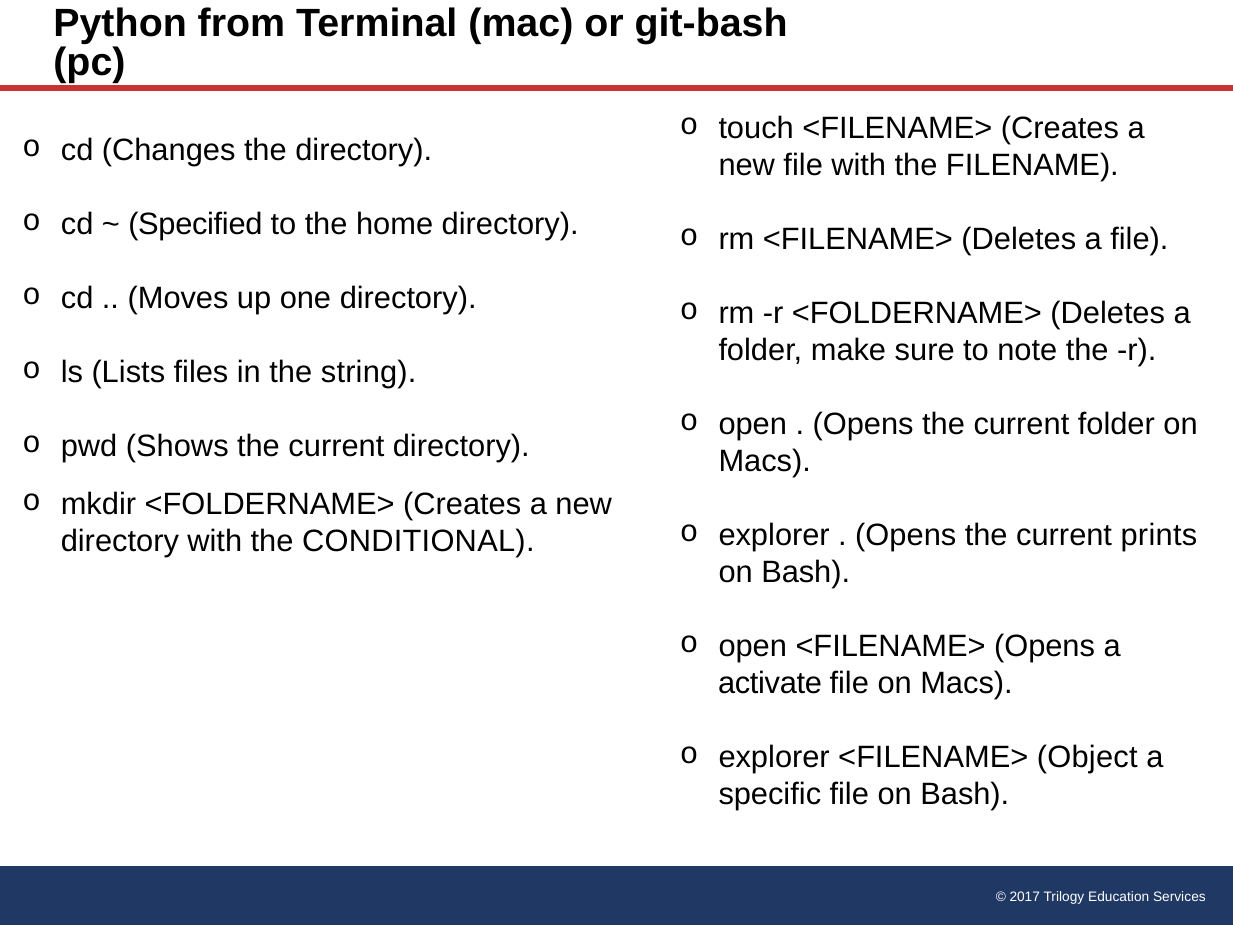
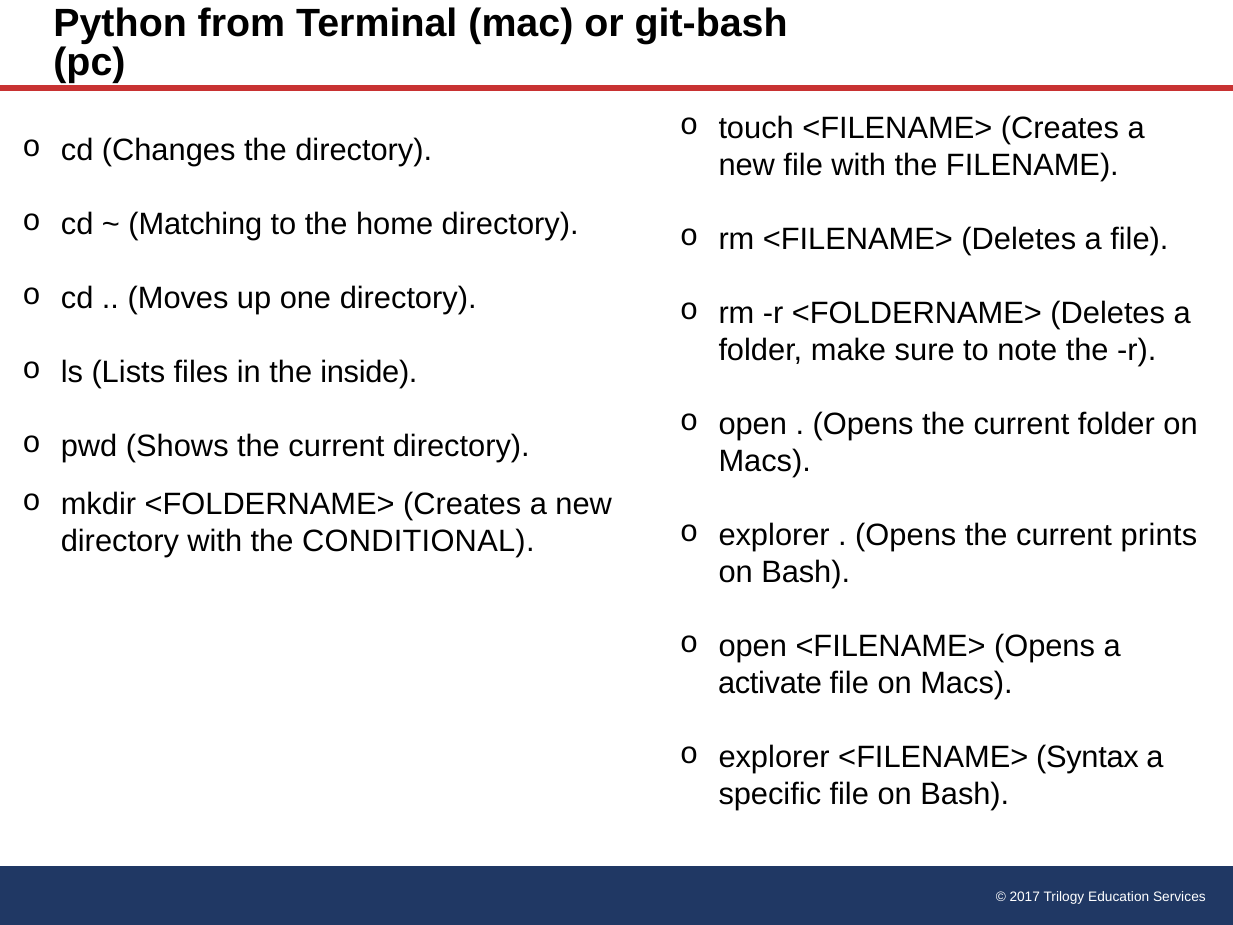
Specified: Specified -> Matching (195, 224)
string: string -> inside (369, 372)
Object: Object -> Syntax (1087, 757)
